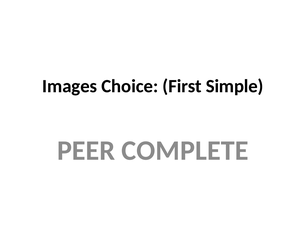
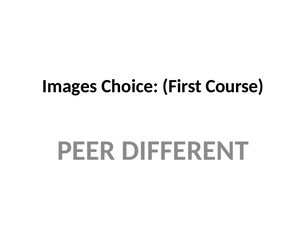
Simple: Simple -> Course (235, 86)
COMPLETE: COMPLETE -> DIFFERENT (185, 150)
